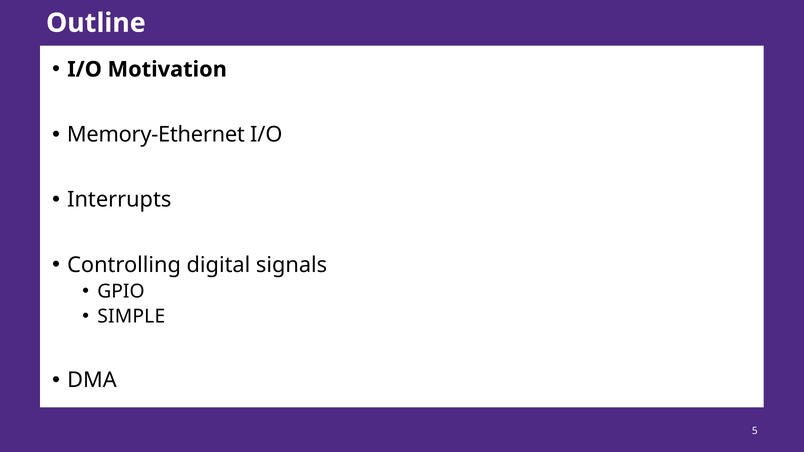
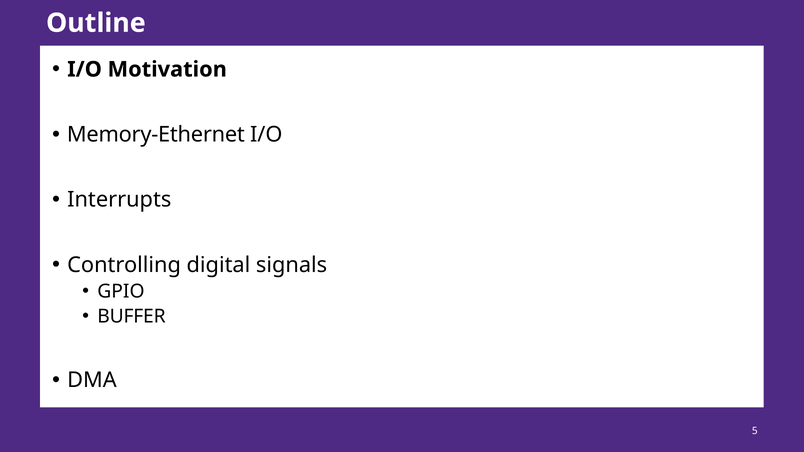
SIMPLE: SIMPLE -> BUFFER (131, 316)
